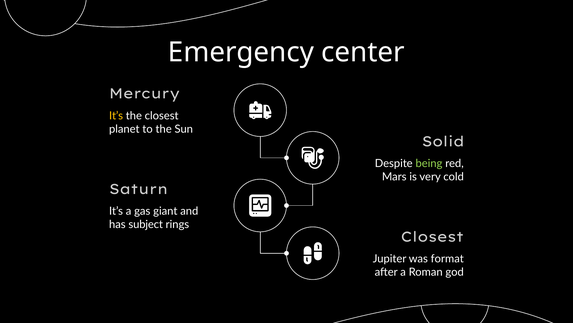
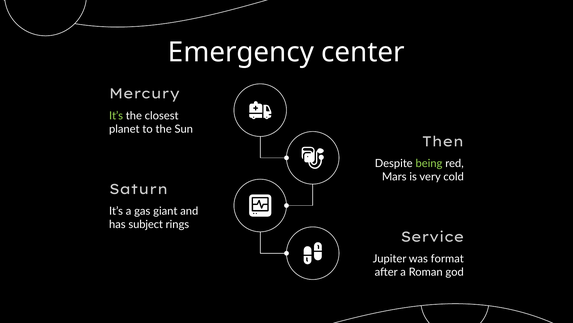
It’s colour: yellow -> light green (116, 116)
Solid: Solid -> Then (443, 141)
Closest: Closest -> Service (432, 236)
